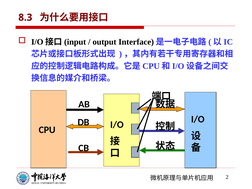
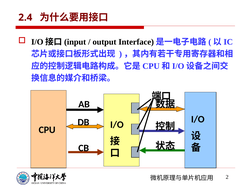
8.3: 8.3 -> 2.4 (25, 17)
